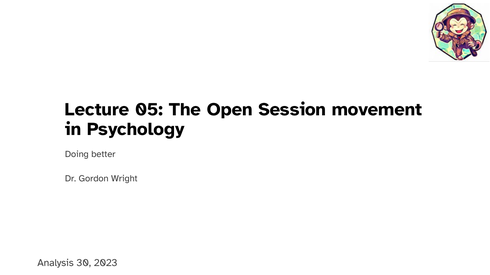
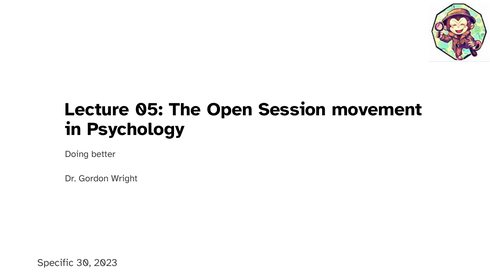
Analysis: Analysis -> Specific (55, 264)
